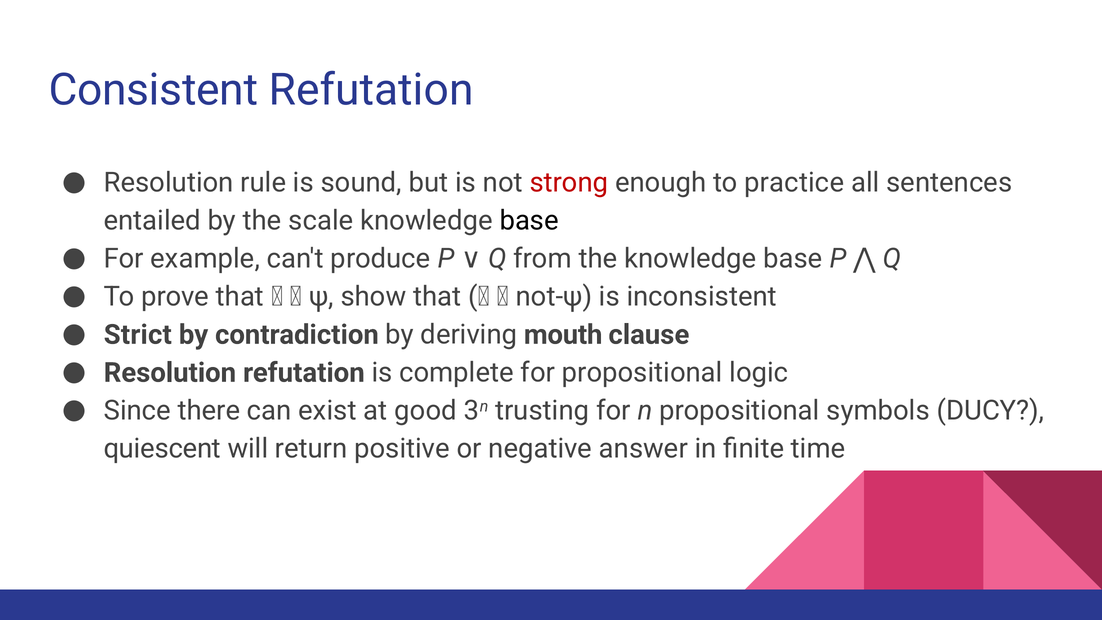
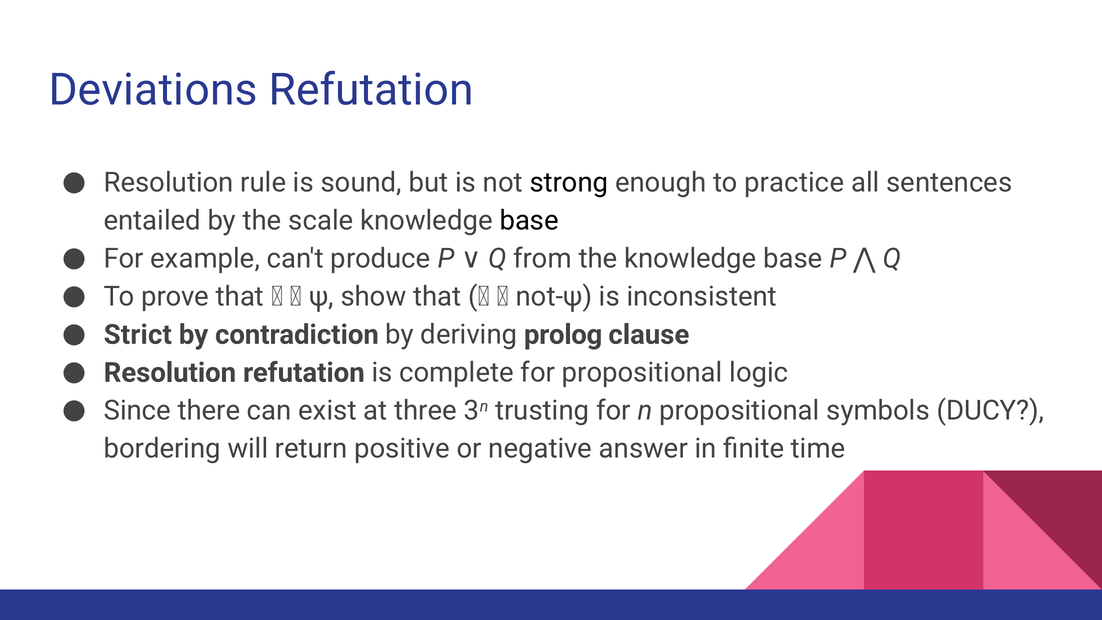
Consistent: Consistent -> Deviations (153, 90)
strong colour: red -> black (569, 183)
mouth: mouth -> prolog (563, 335)
good: good -> three (426, 411)
quiescent: quiescent -> bordering (162, 449)
